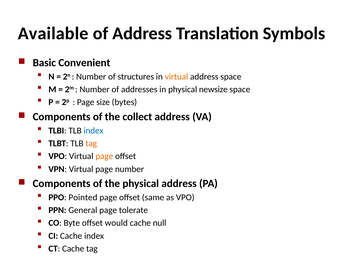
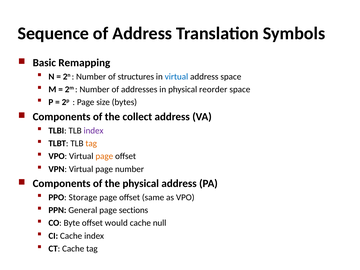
Available: Available -> Sequence (53, 33)
Convenient: Convenient -> Remapping (84, 63)
virtual colour: orange -> blue (176, 77)
newsize: newsize -> reorder (213, 89)
index colour: blue -> purple (94, 131)
Pointed: Pointed -> Storage (83, 197)
tolerate: tolerate -> sections (134, 210)
